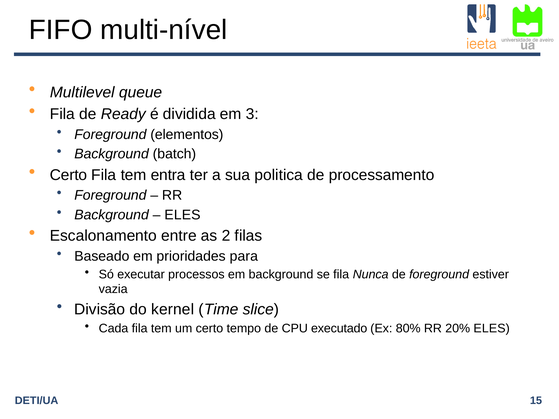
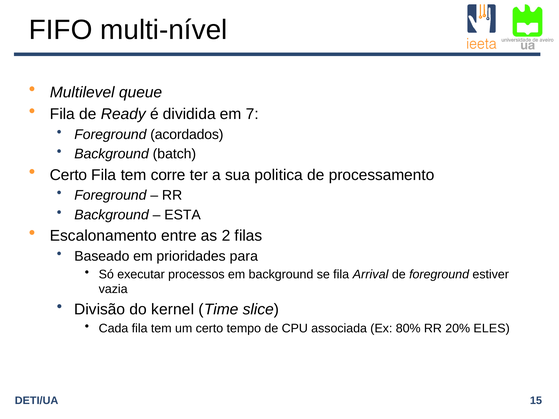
3: 3 -> 7 (252, 114)
elementos: elementos -> acordados (187, 135)
entra: entra -> corre (168, 175)
ELES: ELES -> ESTA (183, 215)
Nunca: Nunca -> Arrival (371, 274)
executado: executado -> associada (339, 329)
